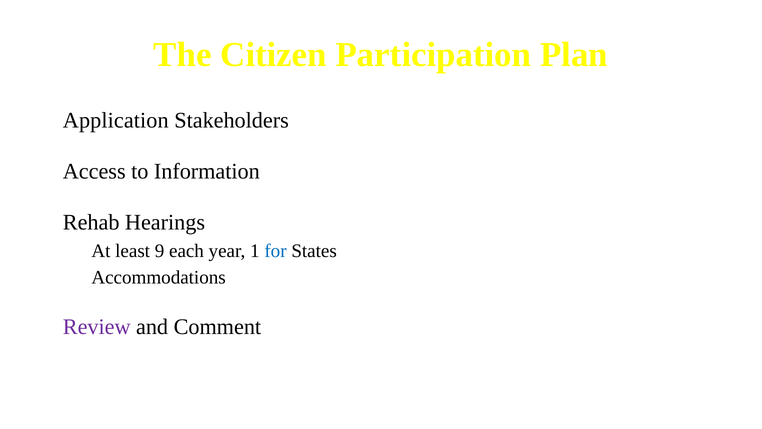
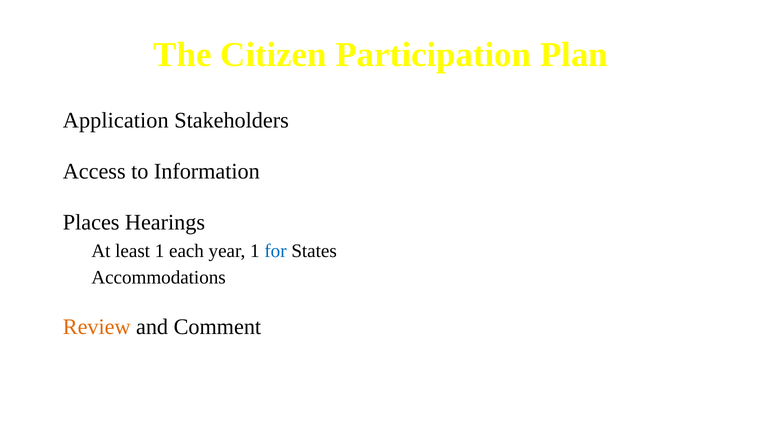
Rehab: Rehab -> Places (91, 222)
least 9: 9 -> 1 (160, 251)
Review colour: purple -> orange (97, 327)
